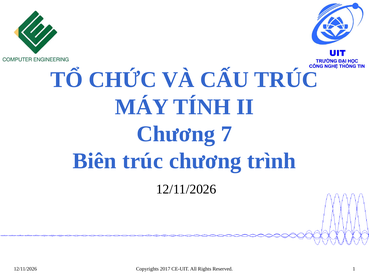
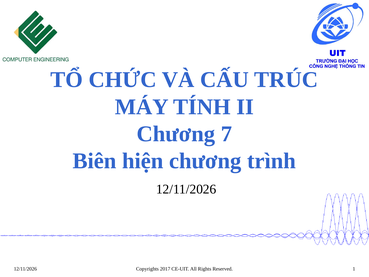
Biên trúc: trúc -> hiện (143, 161)
